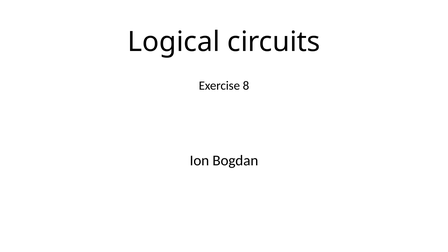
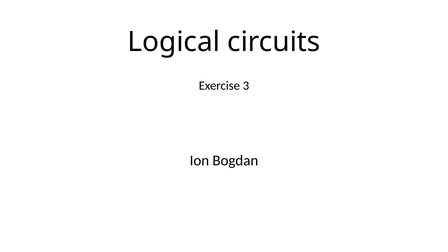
8: 8 -> 3 (246, 86)
